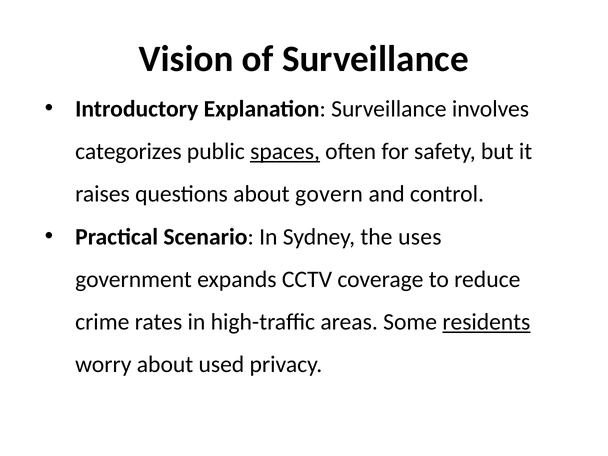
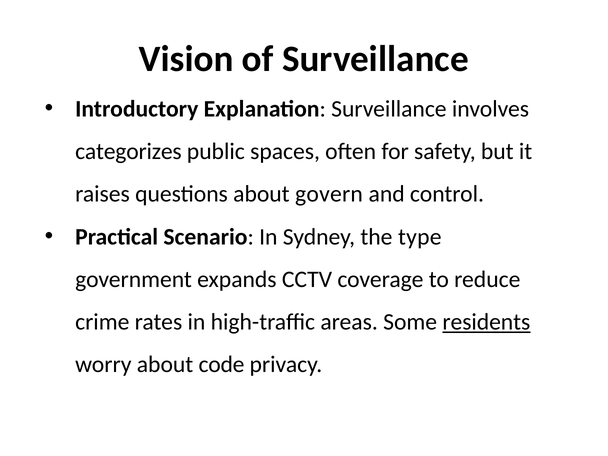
spaces underline: present -> none (285, 152)
uses: uses -> type (420, 237)
used: used -> code (222, 364)
